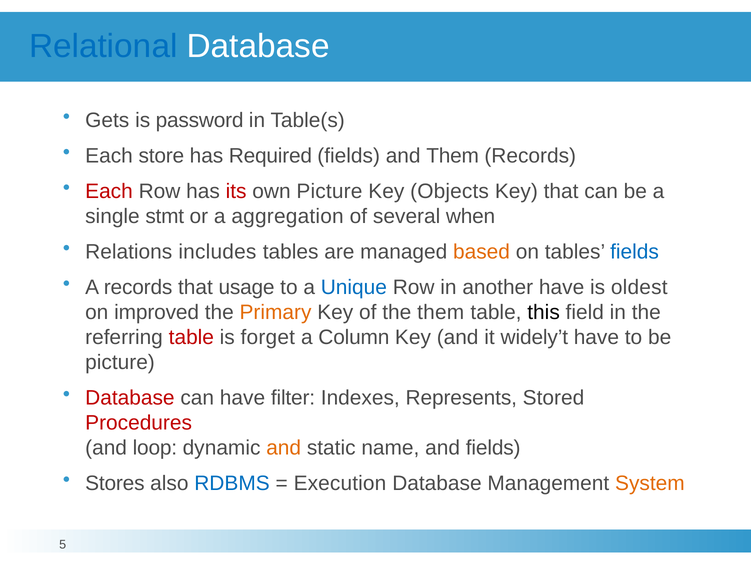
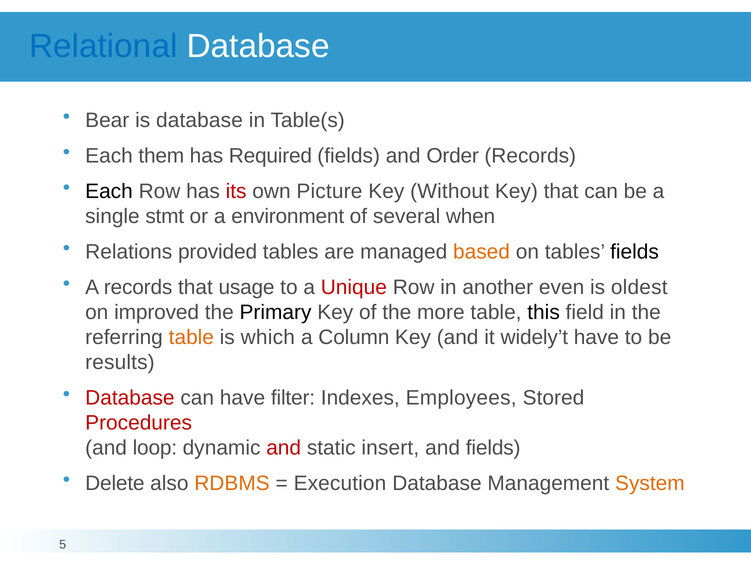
Gets: Gets -> Bear (107, 120)
is password: password -> database (199, 120)
store: store -> them (161, 156)
and Them: Them -> Order (453, 156)
Each colour: red -> black (109, 191)
Objects: Objects -> Without (450, 191)
aggregation: aggregation -> environment (288, 216)
includes: includes -> provided (218, 252)
fields colour: blue -> black (635, 252)
Unique colour: blue -> red (354, 287)
another have: have -> even (562, 287)
Primary colour: orange -> black (276, 312)
the them: them -> more (441, 312)
table colour: red -> orange (191, 337)
forget: forget -> which (268, 337)
picture: picture -> results (120, 362)
Represents: Represents -> Employees (461, 398)
and colour: orange -> red (284, 448)
name: name -> insert (390, 448)
Stores: Stores -> Delete (115, 484)
RDBMS colour: blue -> orange (232, 484)
